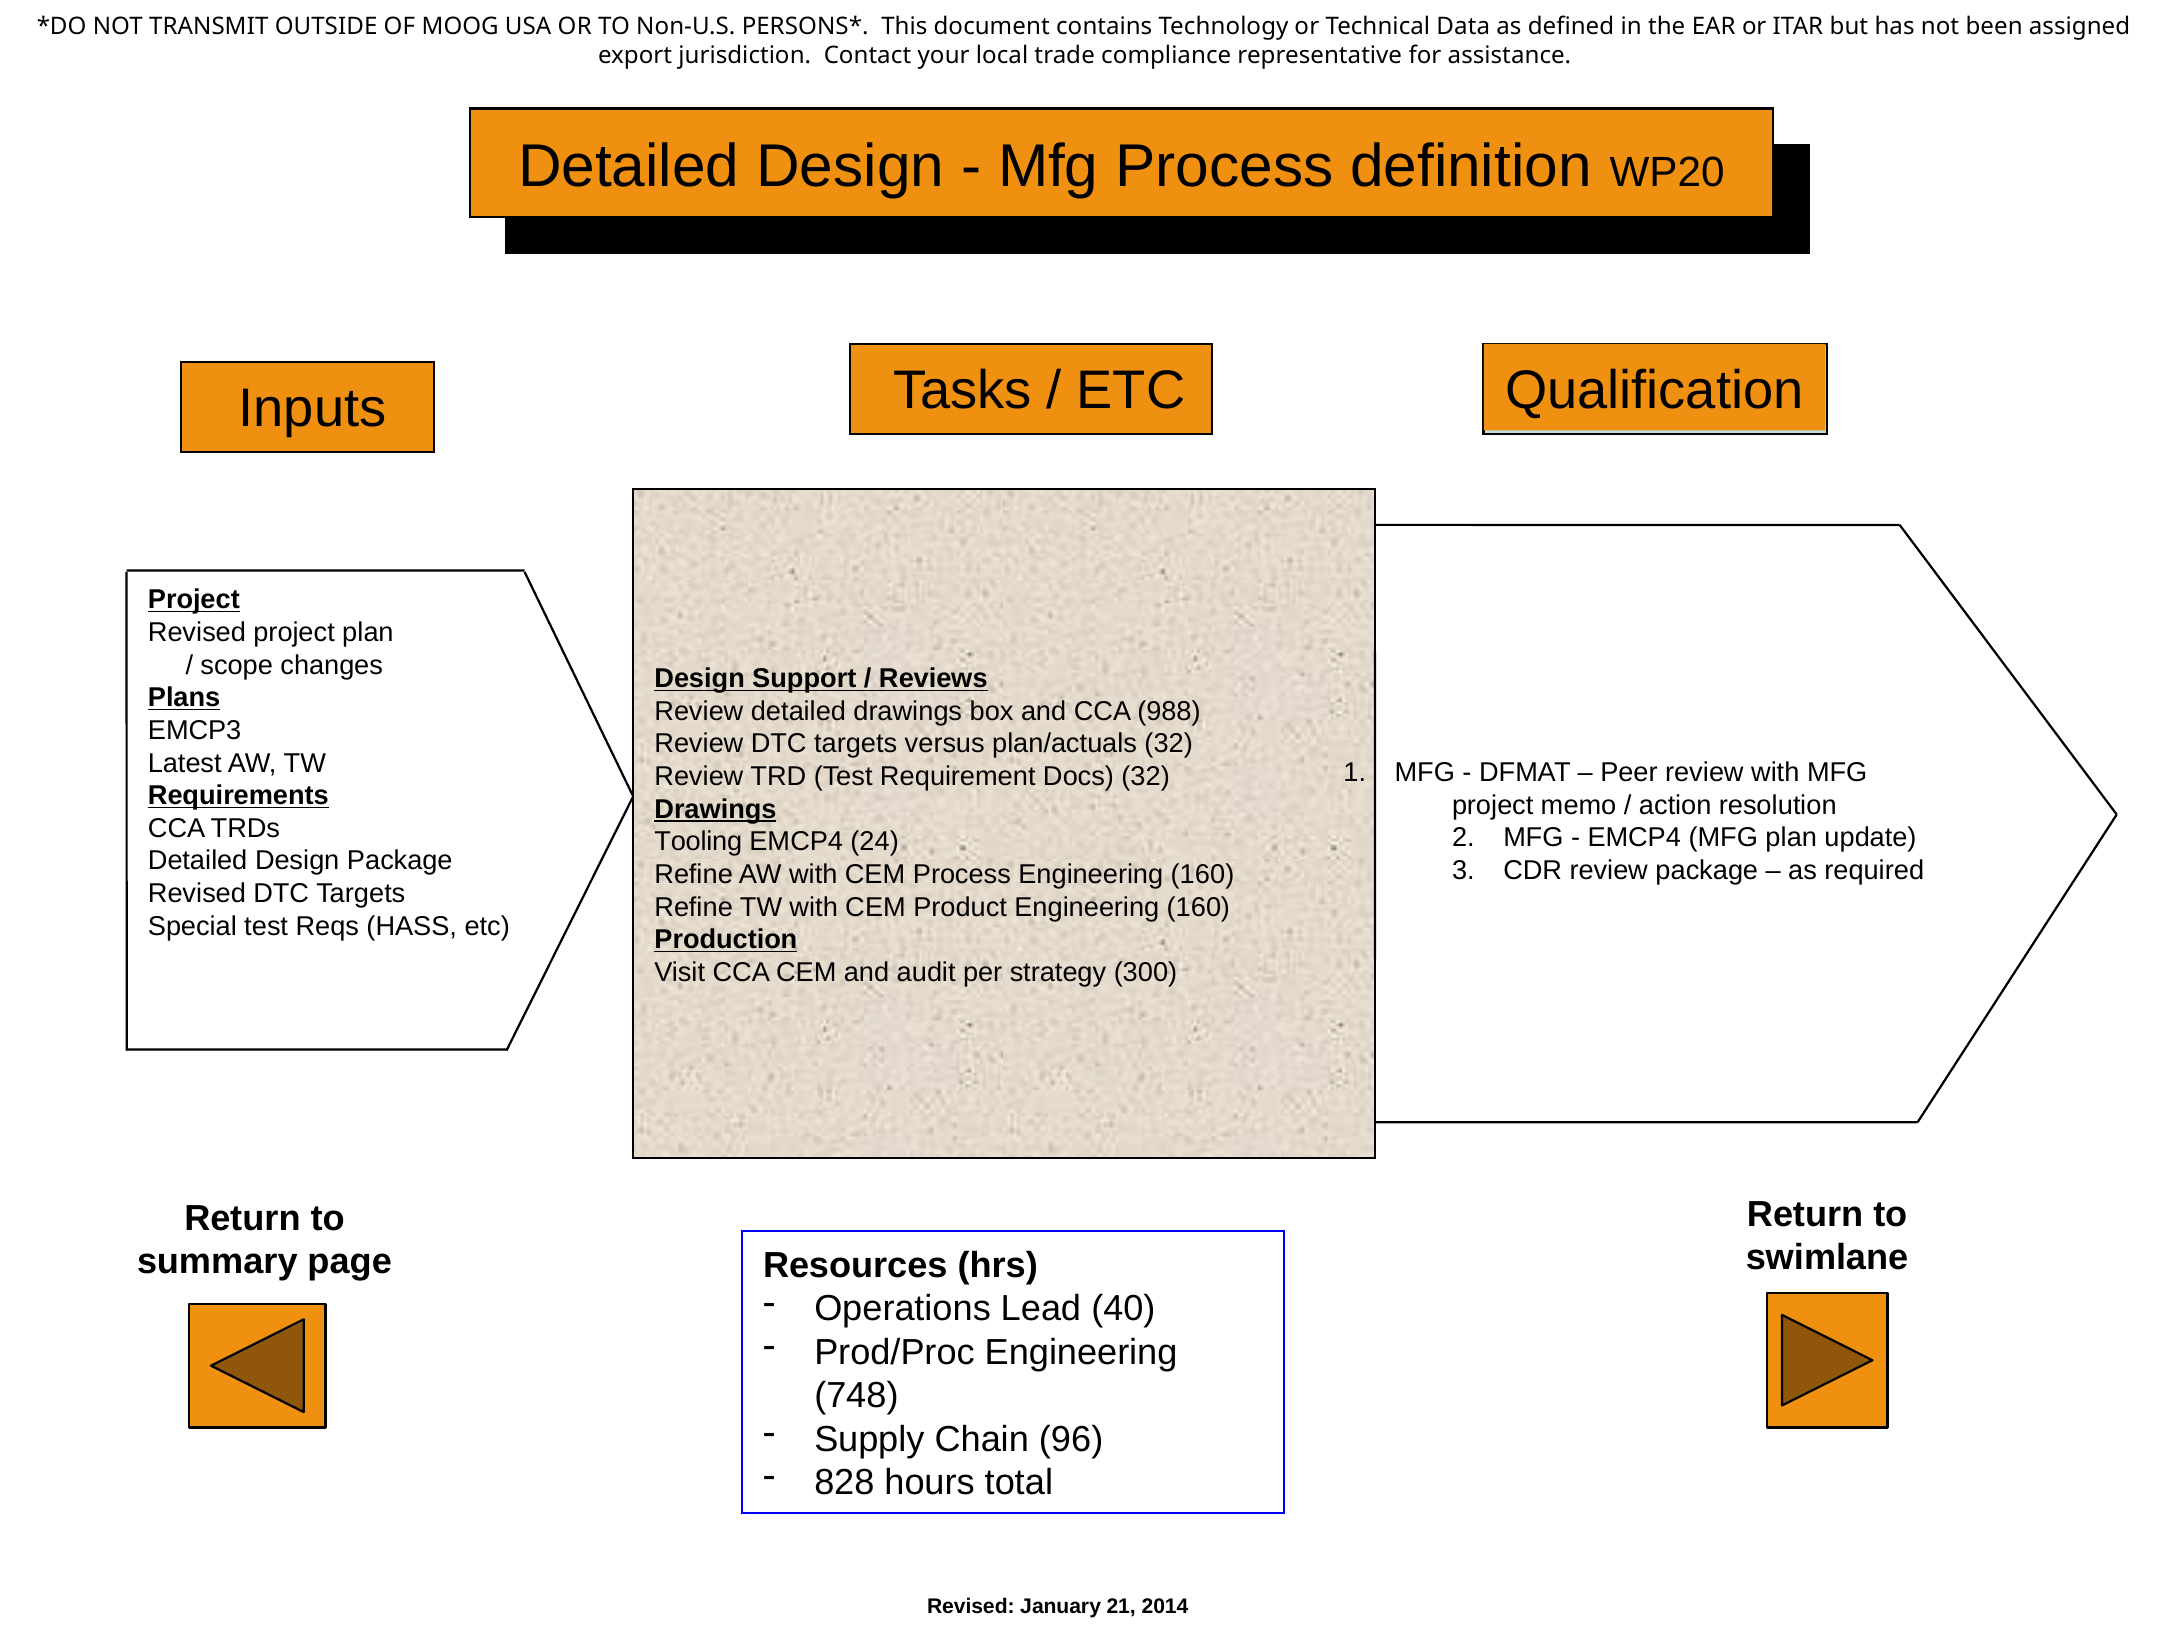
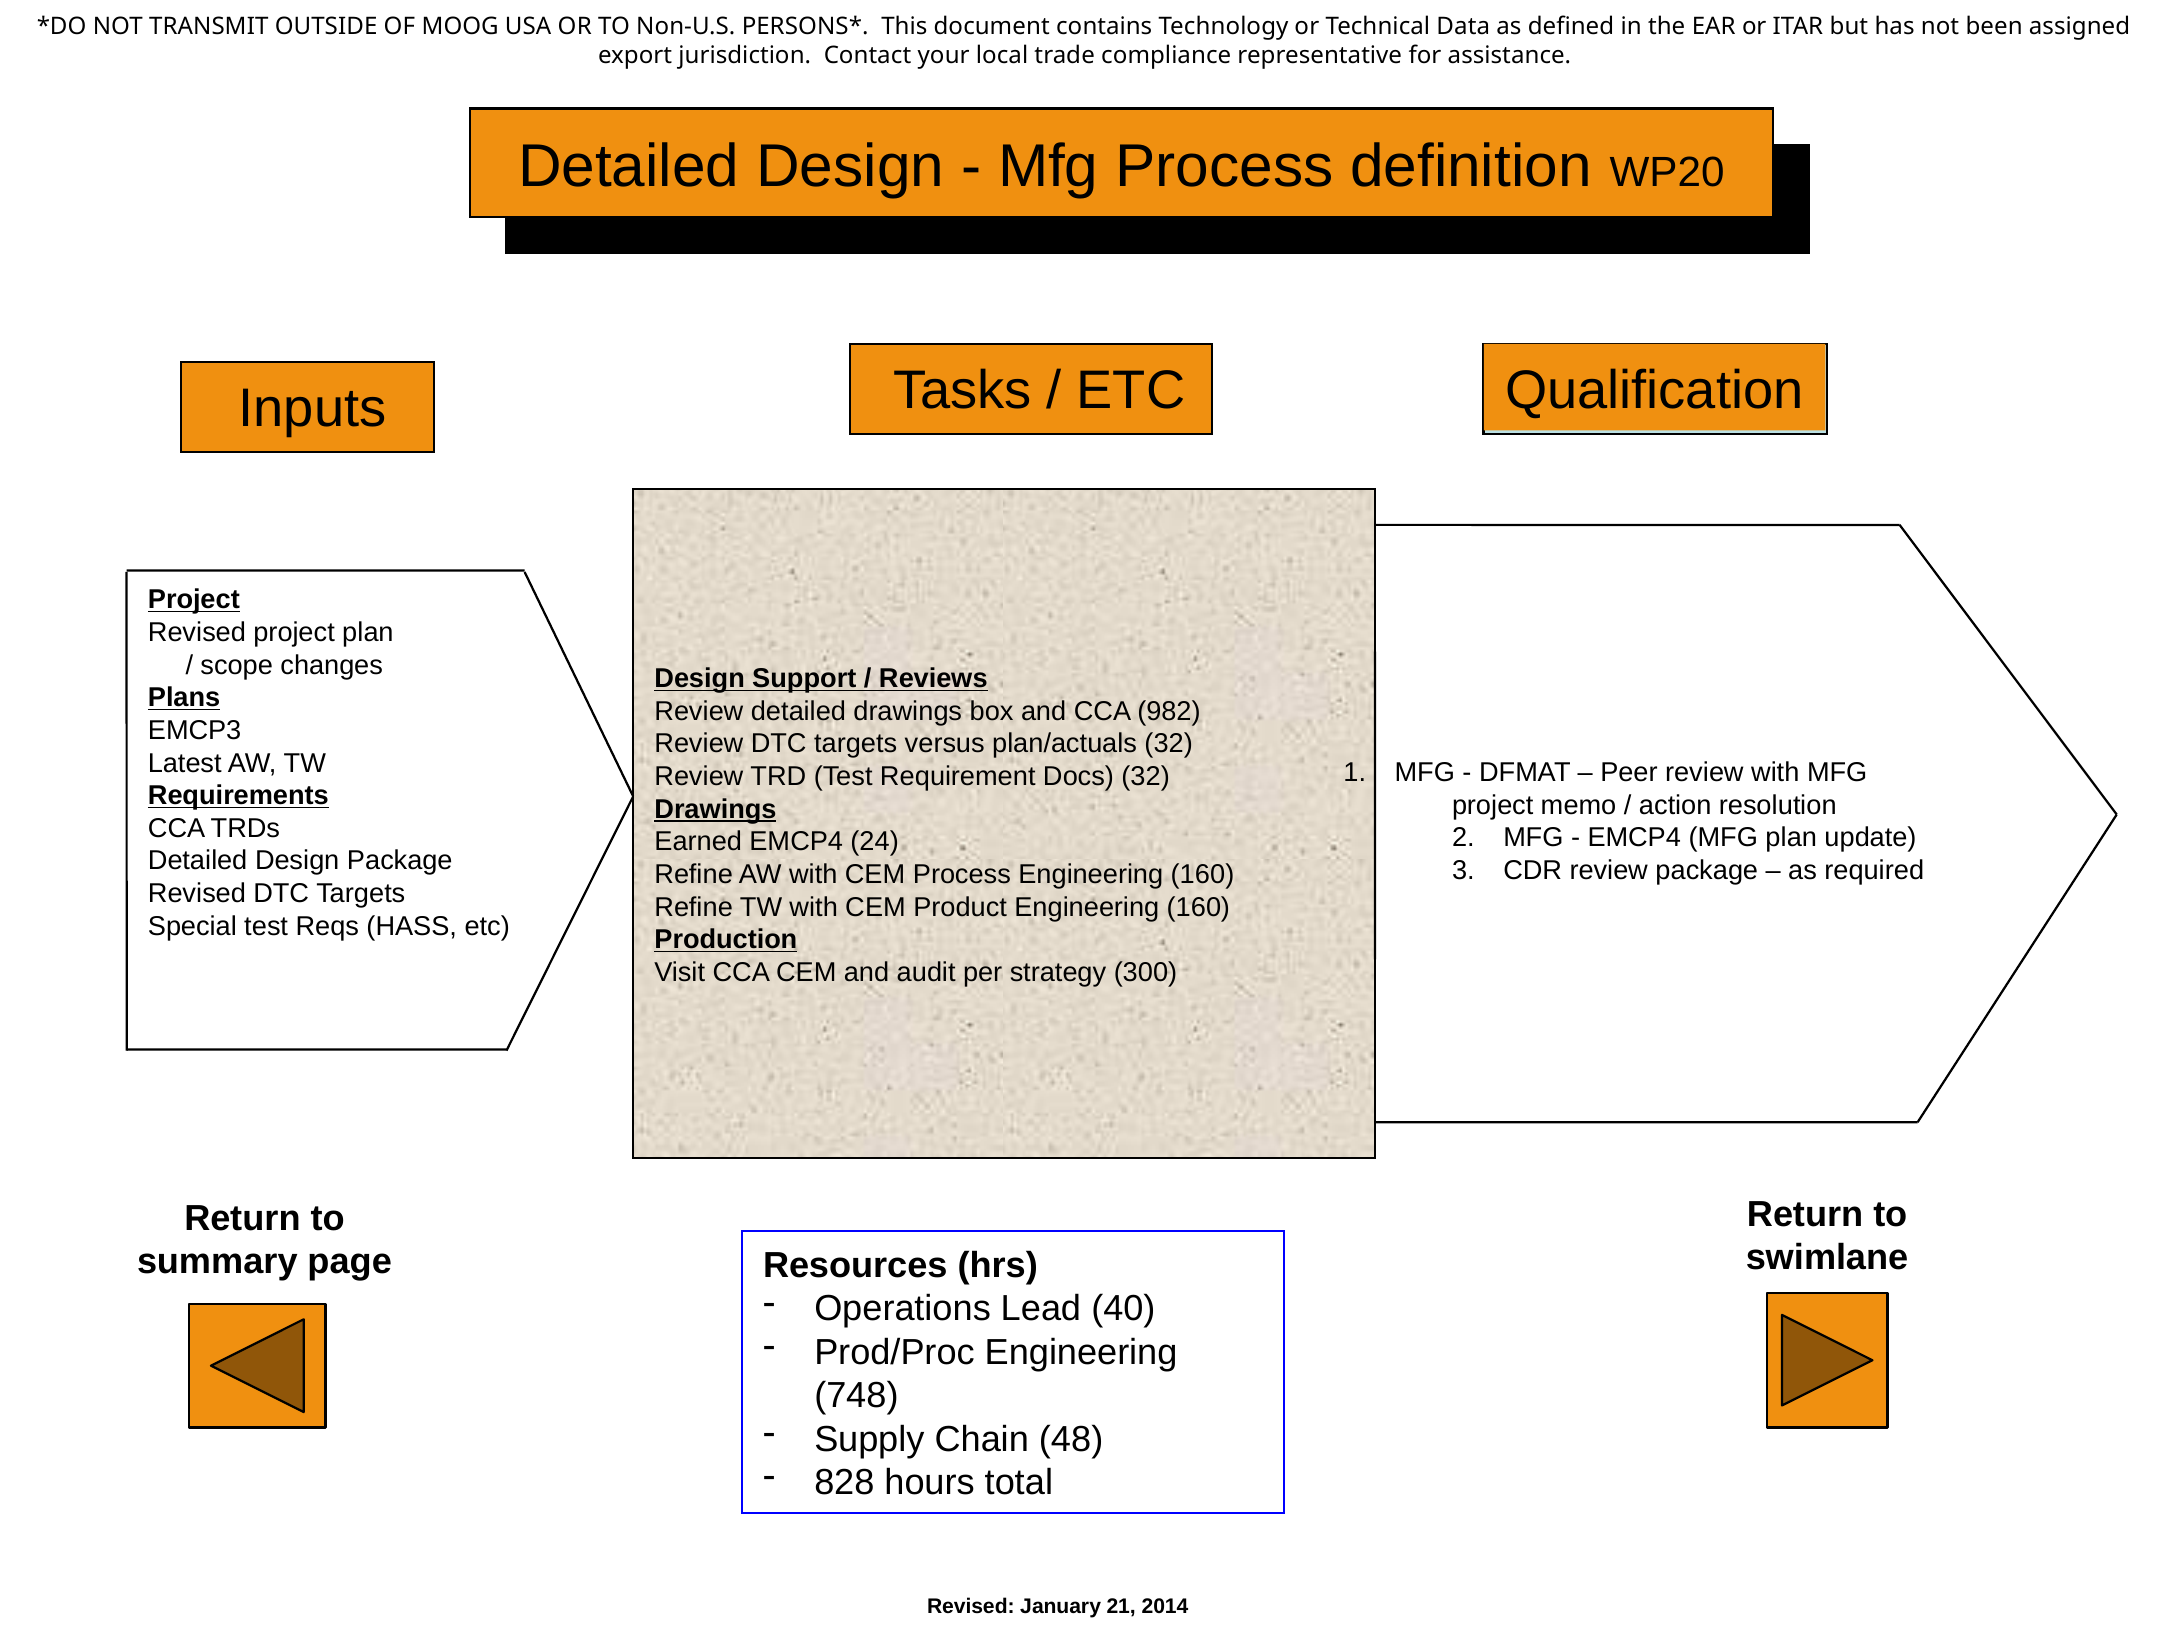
988: 988 -> 982 (1169, 711)
Tooling: Tooling -> Earned (698, 841)
96: 96 -> 48 (1071, 1439)
